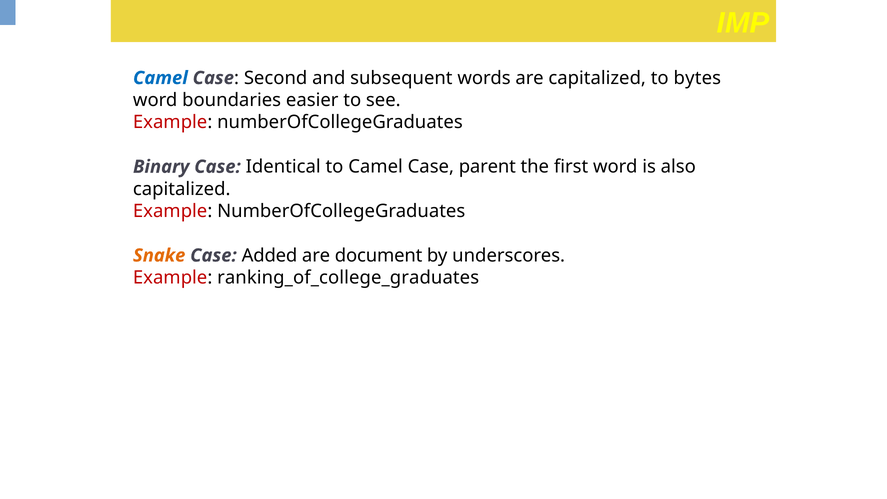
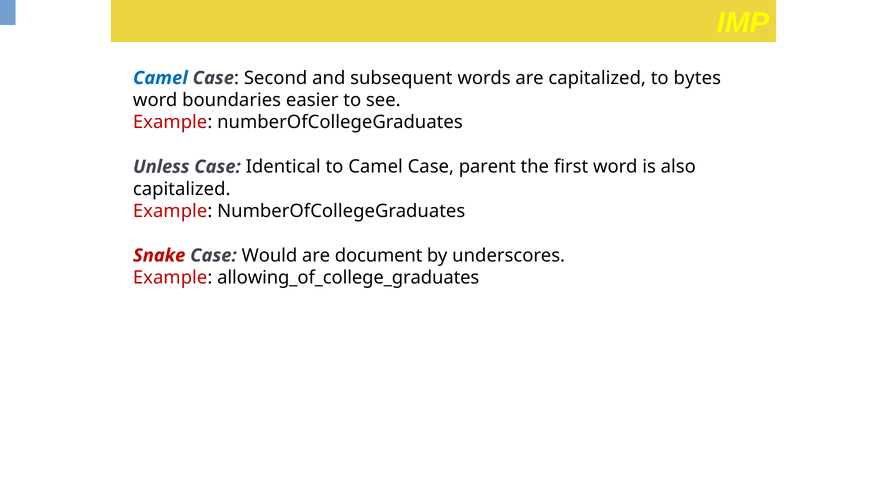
Binary: Binary -> Unless (161, 167)
Snake colour: orange -> red (159, 255)
Added: Added -> Would (269, 255)
ranking_of_college_graduates: ranking_of_college_graduates -> allowing_of_college_graduates (348, 278)
